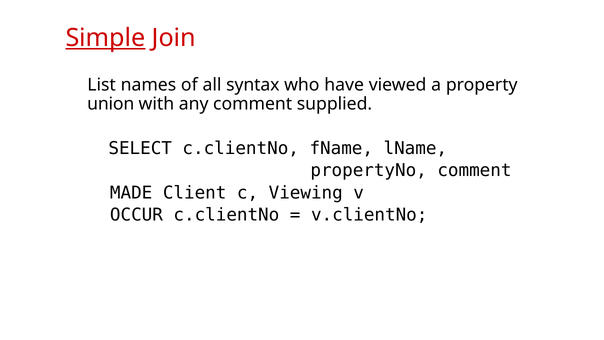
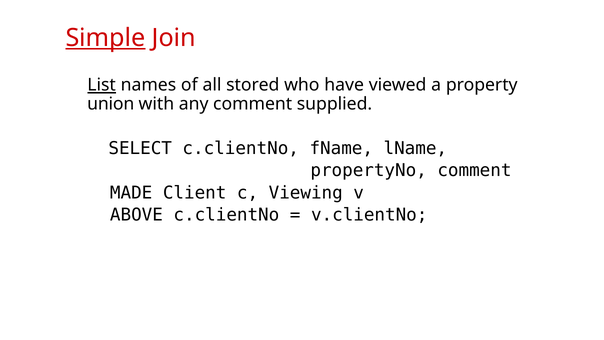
List underline: none -> present (102, 85)
syntax: syntax -> stored (253, 85)
OCCUR: OCCUR -> ABOVE (136, 215)
